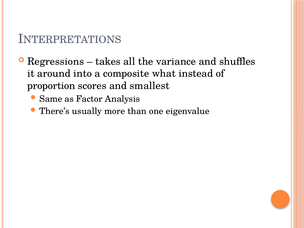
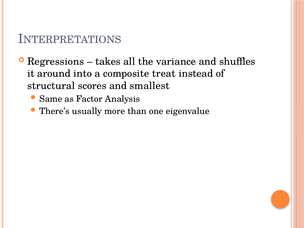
what: what -> treat (164, 74)
proportion: proportion -> structural (51, 86)
